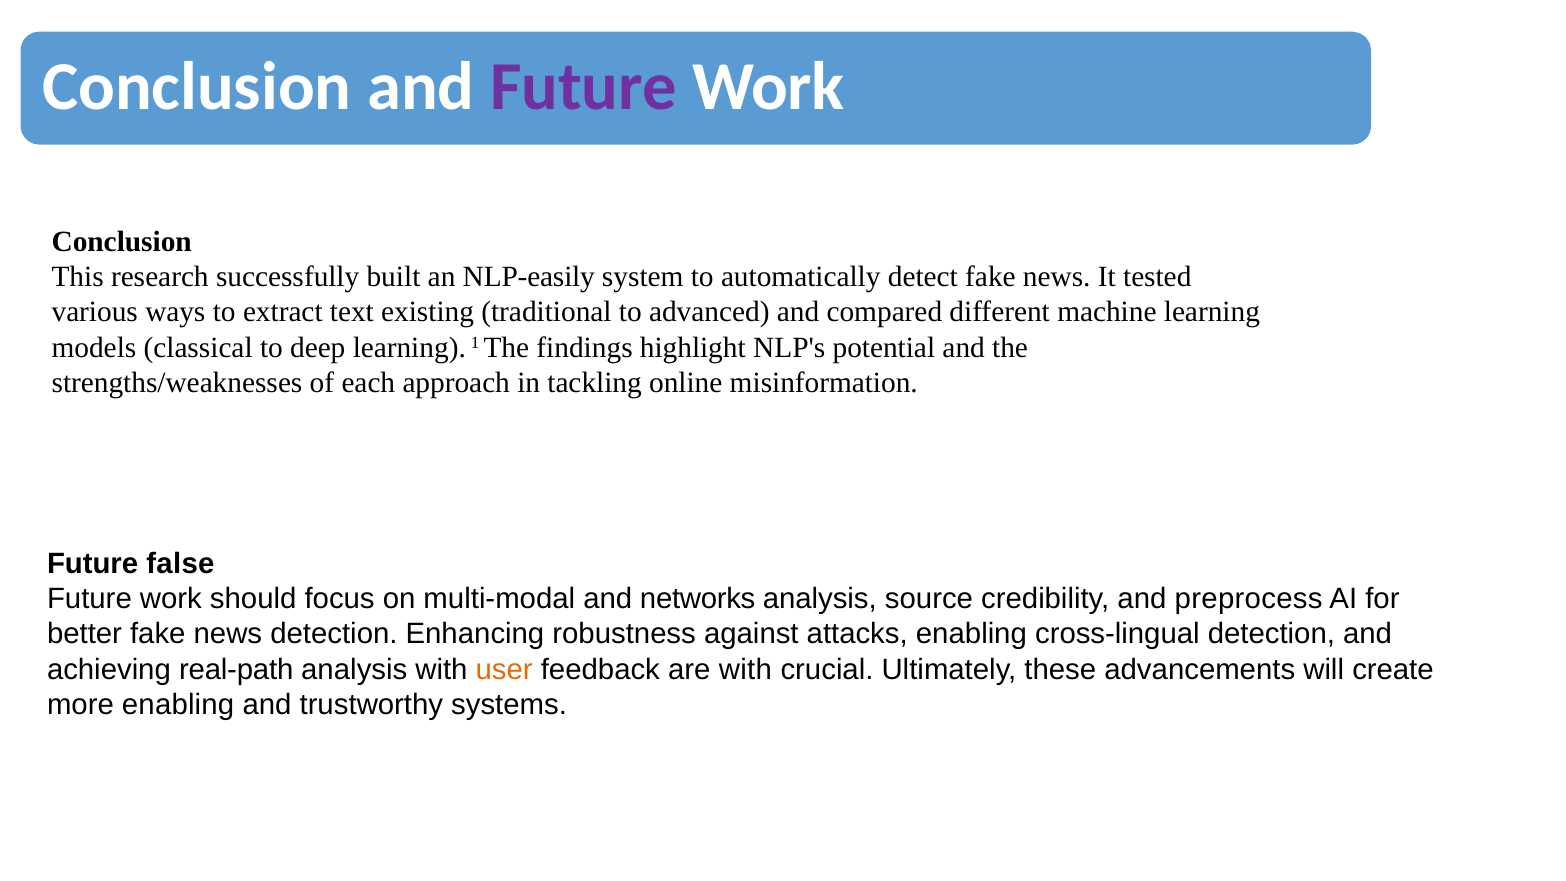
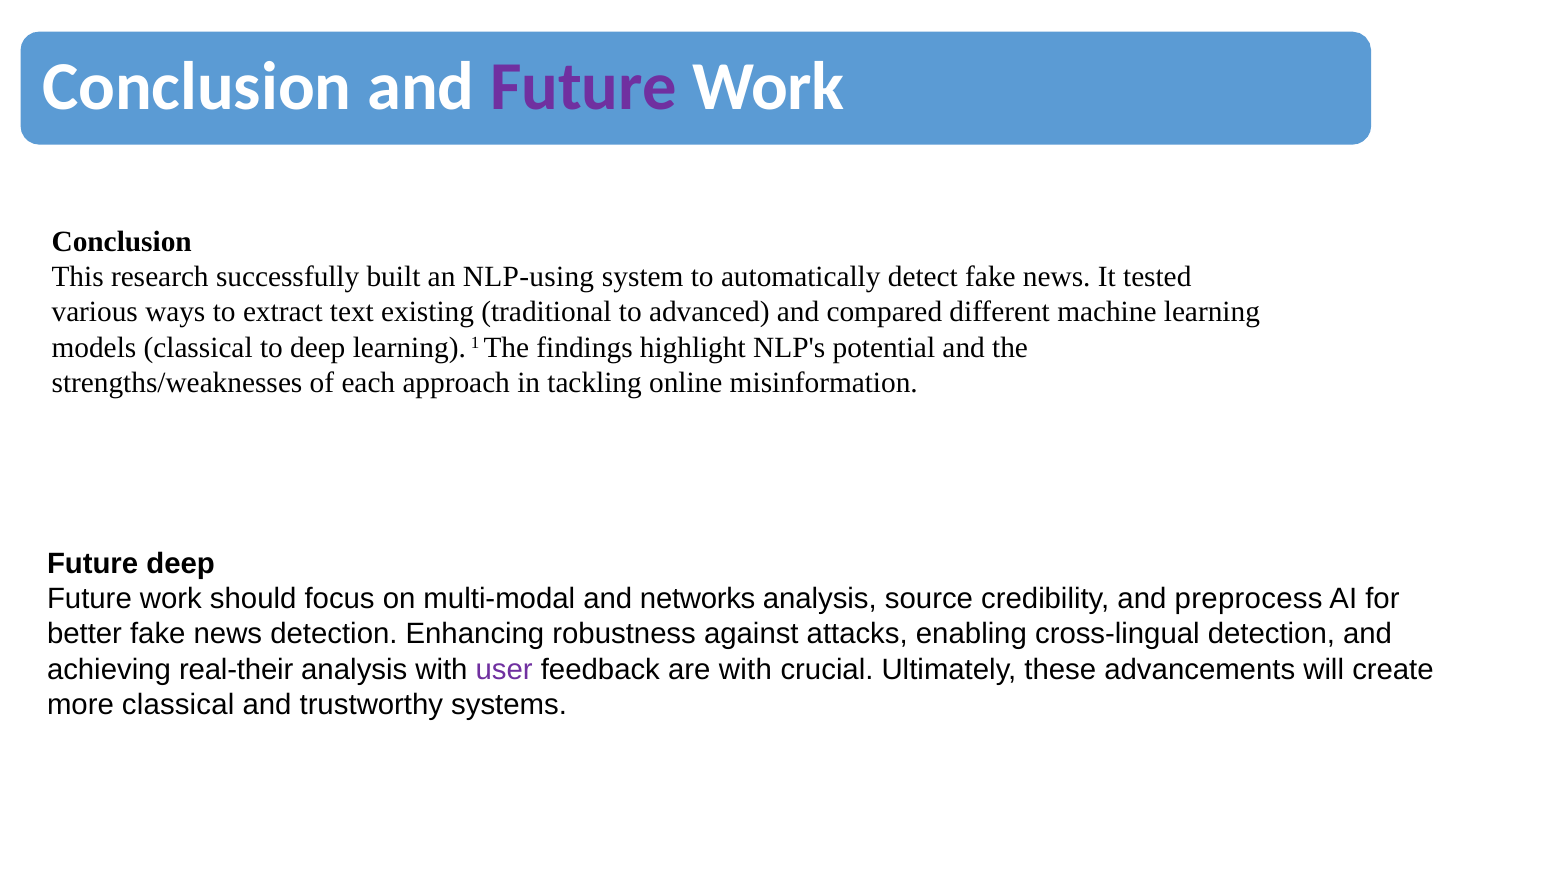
NLP-easily: NLP-easily -> NLP-using (529, 277)
Future false: false -> deep (181, 564)
real-path: real-path -> real-their (236, 669)
user colour: orange -> purple (504, 669)
more enabling: enabling -> classical (178, 705)
